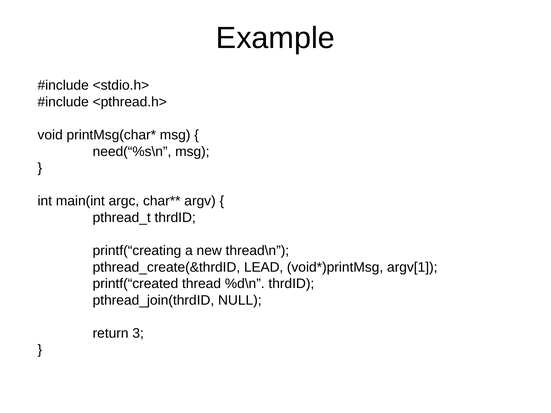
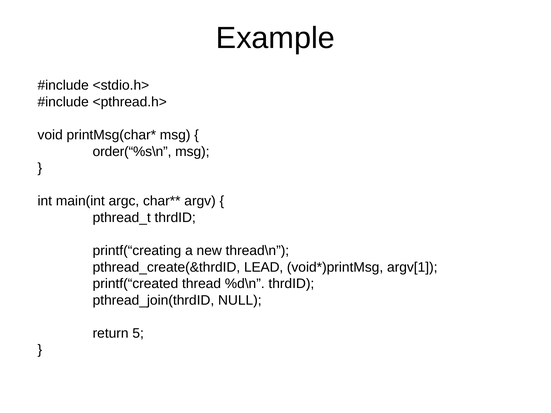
need(“%s\n: need(“%s\n -> order(“%s\n (132, 152)
3: 3 -> 5 (138, 333)
